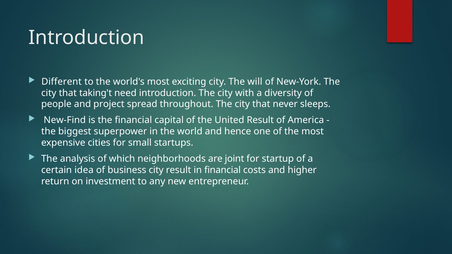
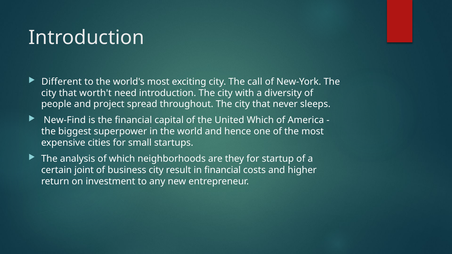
will: will -> call (255, 82)
taking't: taking't -> worth't (95, 93)
United Result: Result -> Which (260, 120)
joint: joint -> they (234, 159)
idea: idea -> joint (84, 170)
